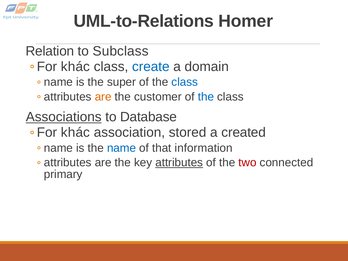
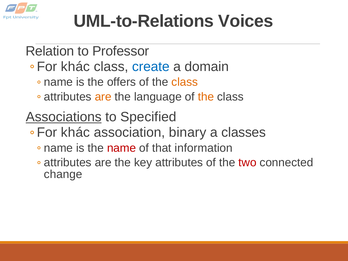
Homer: Homer -> Voices (246, 21)
Subclass: Subclass -> Professor (121, 51)
super: super -> offers (122, 82)
class colour: blue -> orange (185, 82)
customer: customer -> language (158, 97)
the colour: blue -> orange (206, 97)
Database: Database -> Specified (148, 117)
stored: stored -> binary (188, 133)
created: created -> classes (244, 133)
name colour: blue -> red (122, 148)
attributes underline: present -> none (179, 163)
primary: primary -> change (63, 174)
